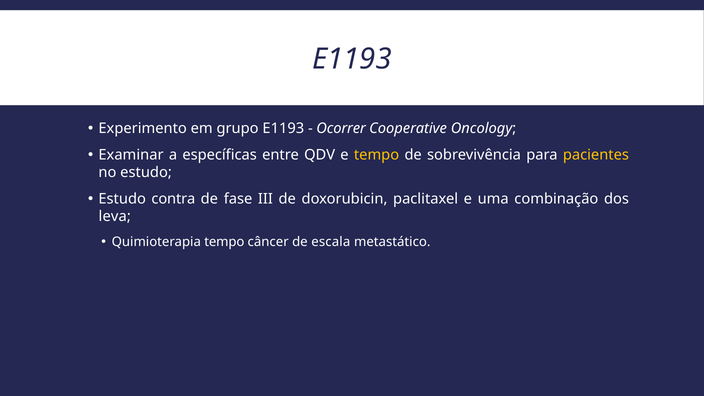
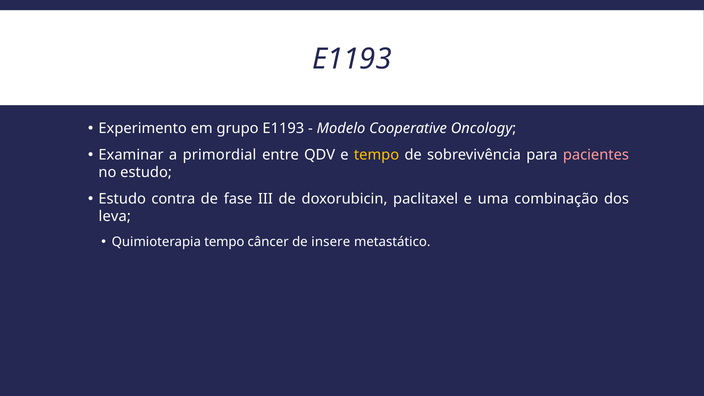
Ocorrer: Ocorrer -> Modelo (341, 129)
específicas: específicas -> primordial (220, 155)
pacientes colour: yellow -> pink (596, 155)
escala: escala -> insere (331, 242)
